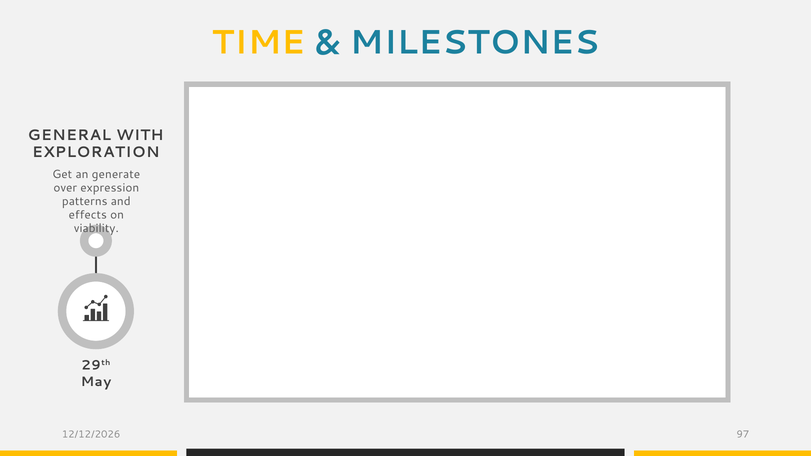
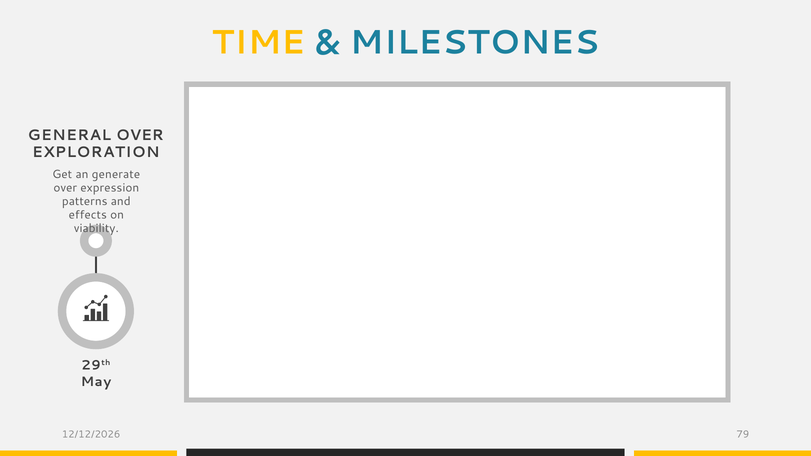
GENERAL WITH: WITH -> OVER (140, 135)
97: 97 -> 79 (743, 435)
